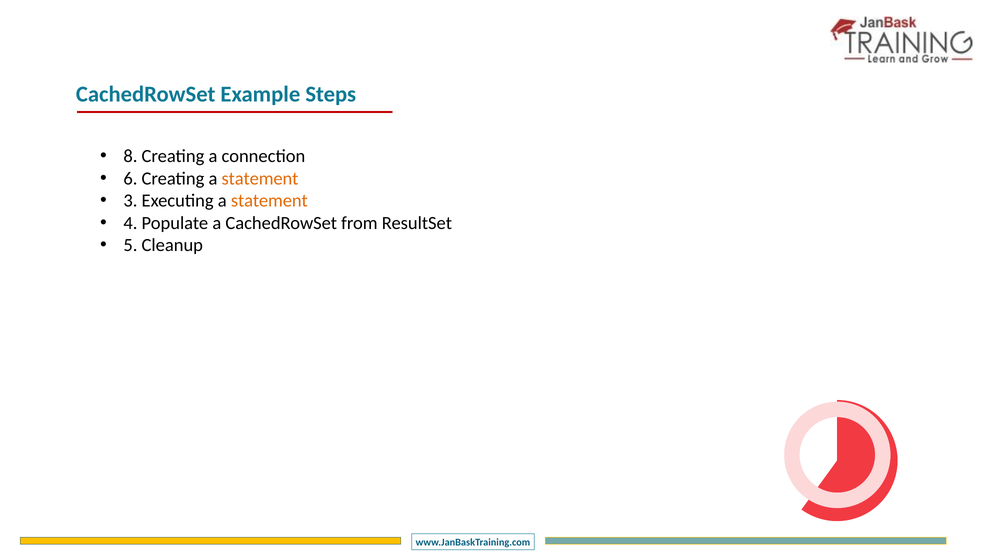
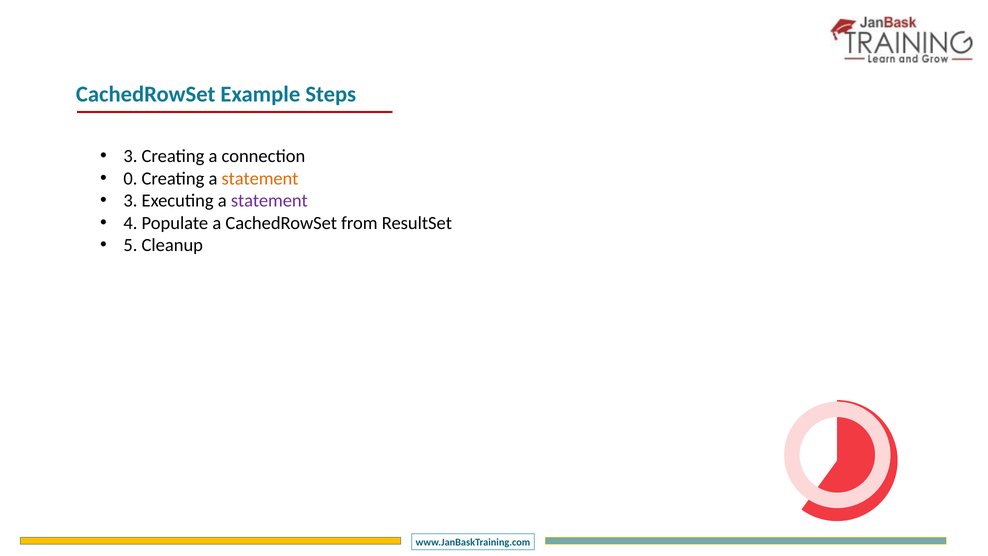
8: 8 -> 3 (130, 156)
6: 6 -> 0 (130, 179)
statement colour: orange -> purple (269, 201)
